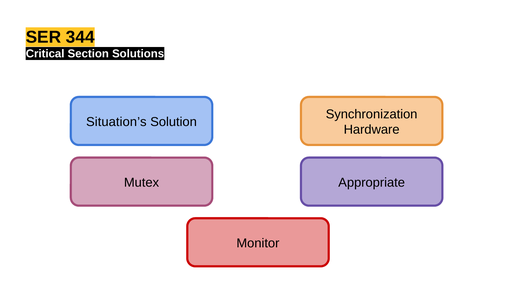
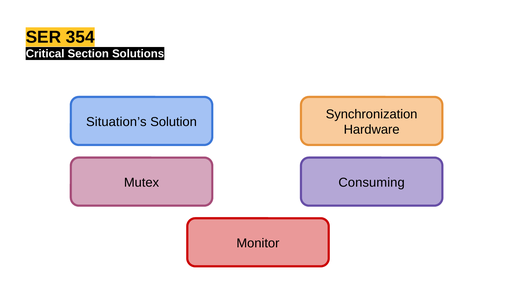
344: 344 -> 354 (80, 37)
Appropriate: Appropriate -> Consuming (372, 183)
